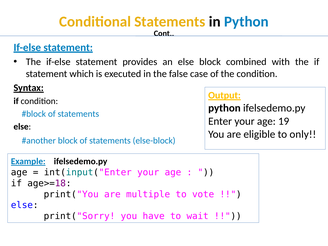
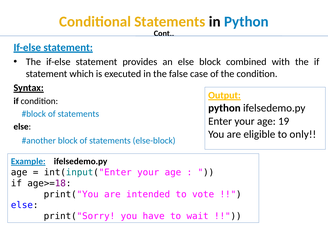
multiple: multiple -> intended (148, 194)
